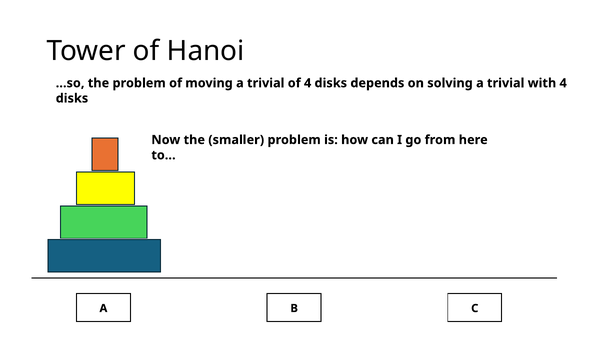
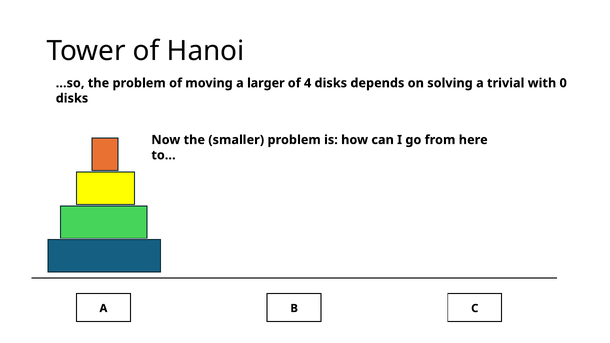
moving a trivial: trivial -> larger (266, 83)
with 4: 4 -> 0 (563, 83)
